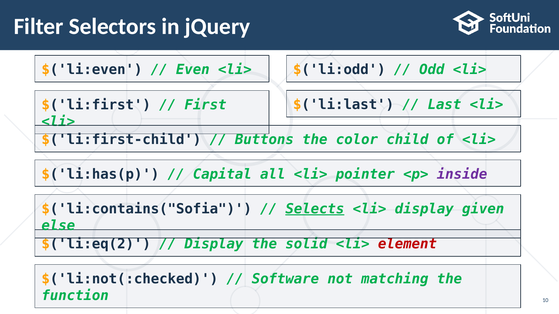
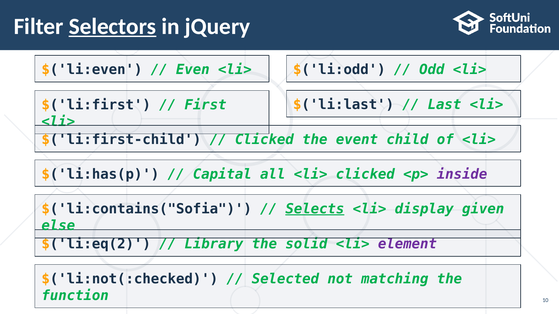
Selectors underline: none -> present (113, 26)
Buttons: Buttons -> Clicked (264, 140)
color: color -> event (357, 140)
<li> pointer: pointer -> clicked (365, 174)
Display: Display -> Library (214, 244)
element colour: red -> purple (407, 244)
Software: Software -> Selected (285, 279)
